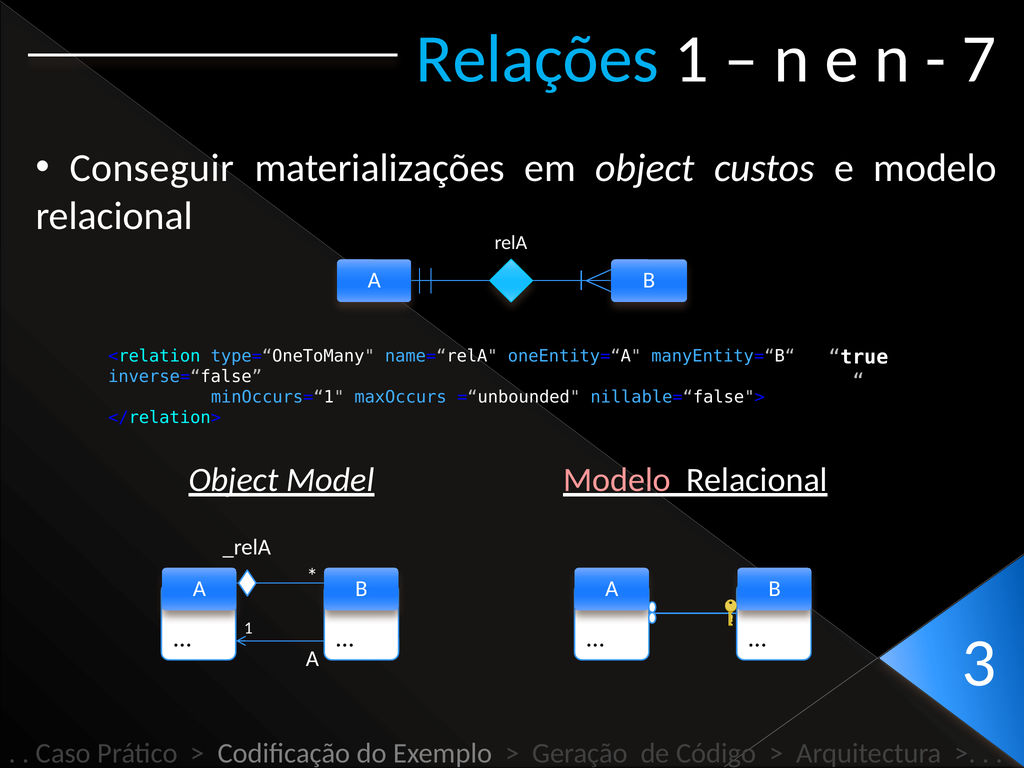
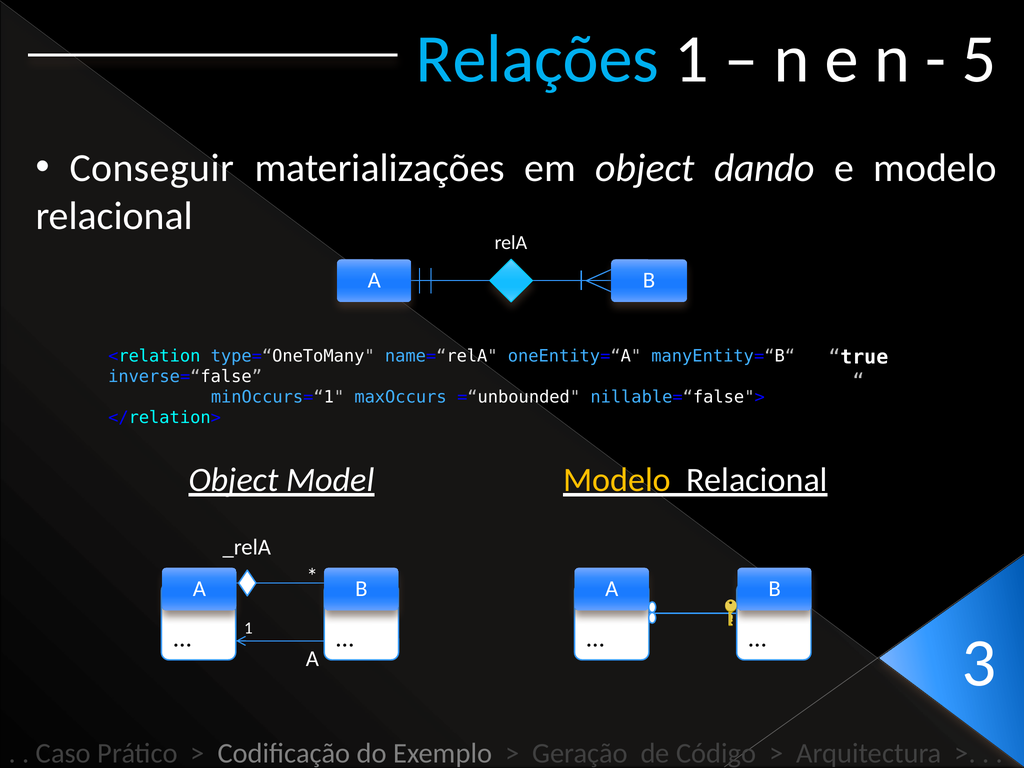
7: 7 -> 5 (979, 59)
custos: custos -> dando (764, 168)
Modelo colour: pink -> yellow (617, 480)
